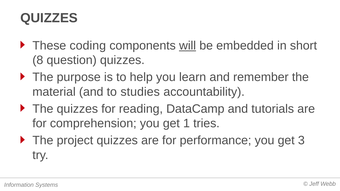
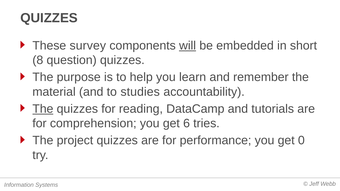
coding: coding -> survey (88, 46)
The underline: none -> present (43, 109)
1: 1 -> 6 (187, 124)
3: 3 -> 0 (301, 141)
